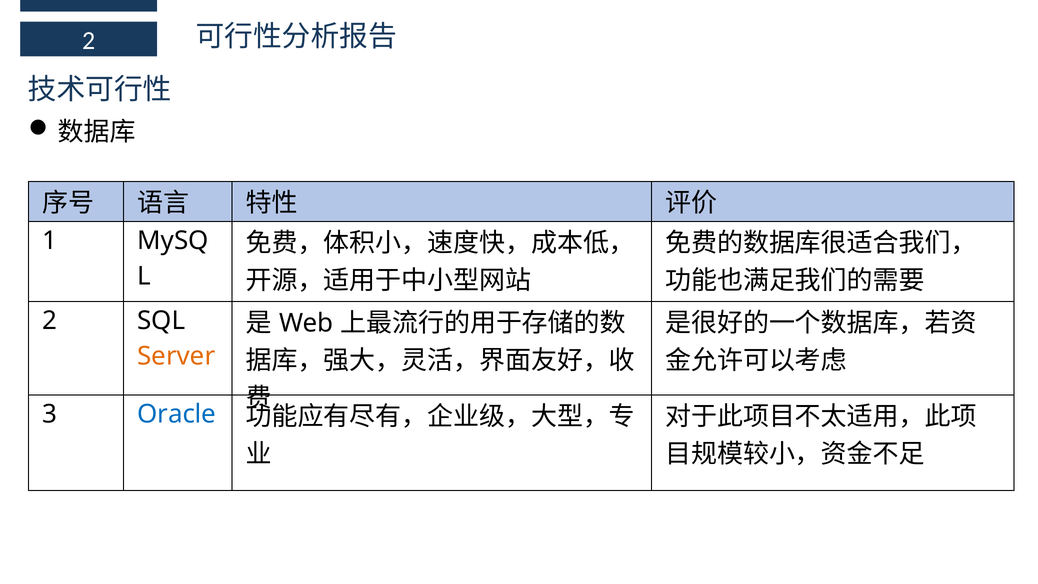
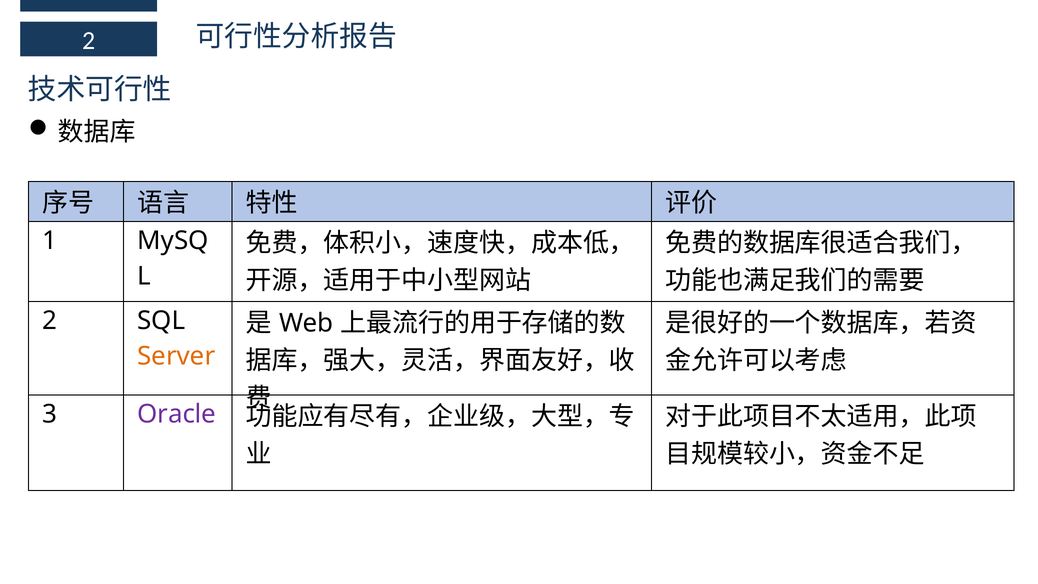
Oracle colour: blue -> purple (177, 414)
